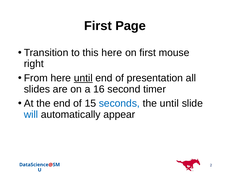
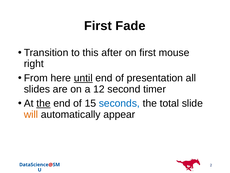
Page: Page -> Fade (131, 26)
this here: here -> after (112, 53)
16: 16 -> 12 (99, 89)
the underline: none -> present (43, 103)
the until: until -> total (169, 103)
will colour: blue -> orange (31, 114)
